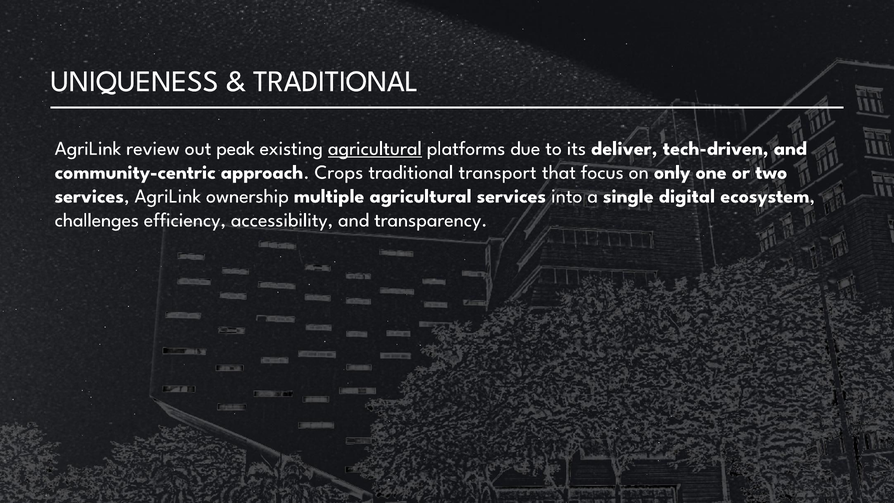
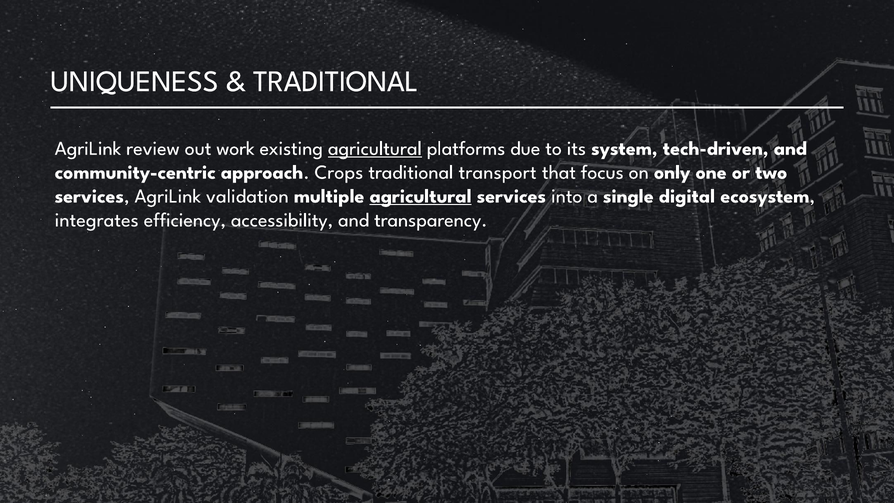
peak: peak -> work (235, 148)
deliver: deliver -> system (624, 148)
ownership: ownership -> validation (247, 196)
agricultural underline: none -> present (421, 196)
challenges: challenges -> integrates (97, 220)
